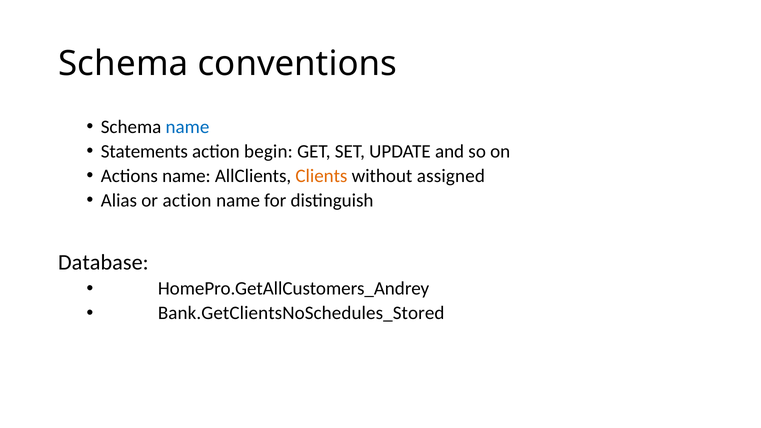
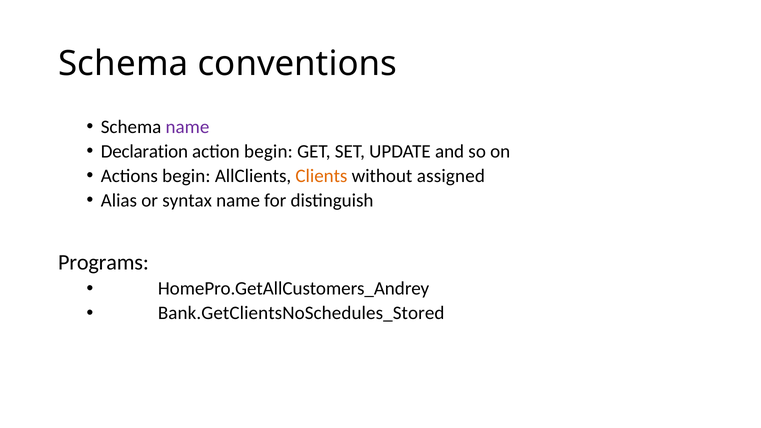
name colour: blue -> purple (187, 127)
Statements: Statements -> Declaration (144, 151)
Actions name: name -> begin (186, 176)
or action: action -> syntax (187, 200)
Database: Database -> Programs (103, 263)
